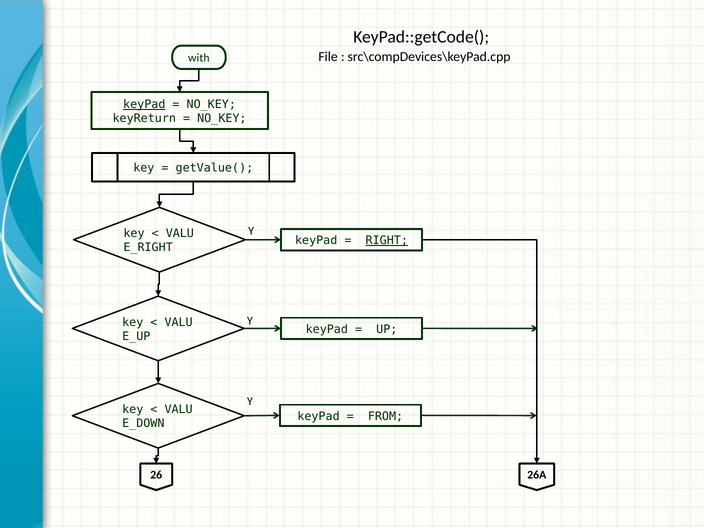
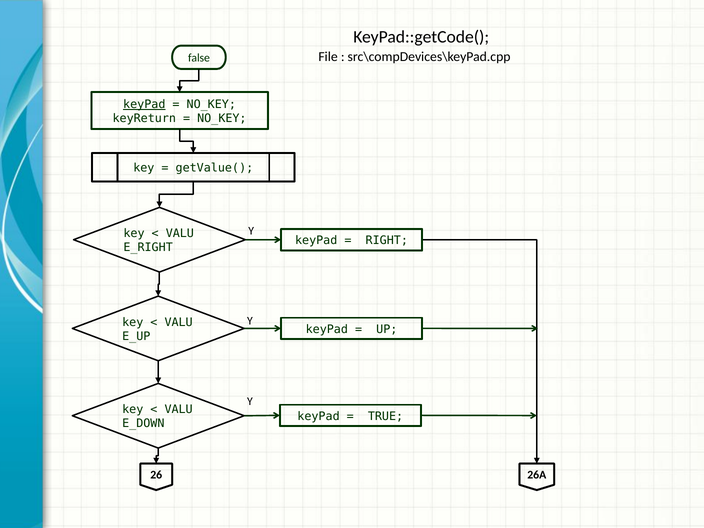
with: with -> false (199, 58)
RIGHT underline: present -> none (387, 241)
FROM: FROM -> TRUE (386, 416)
